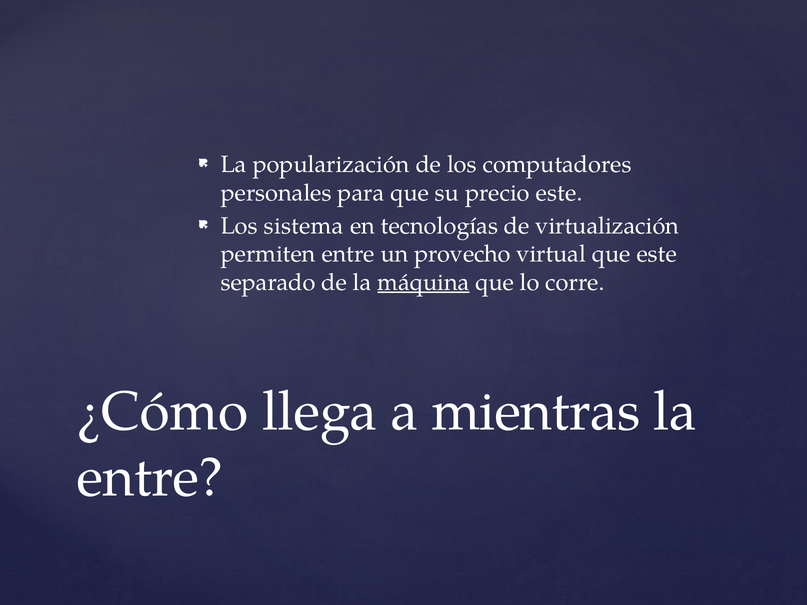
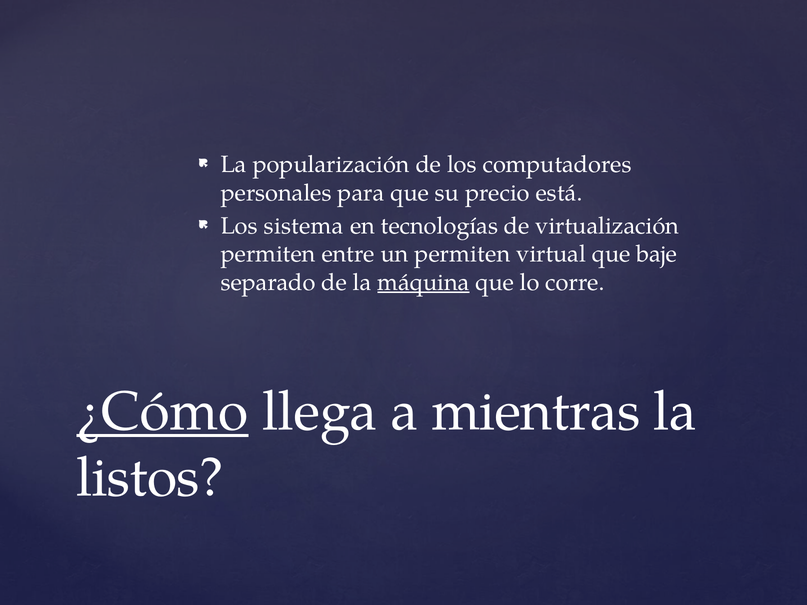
precio este: este -> está (559, 193)
un provecho: provecho -> permiten (462, 254)
que este: este -> baje (657, 254)
¿Cómo underline: none -> present (163, 412)
entre: entre -> listos (150, 478)
